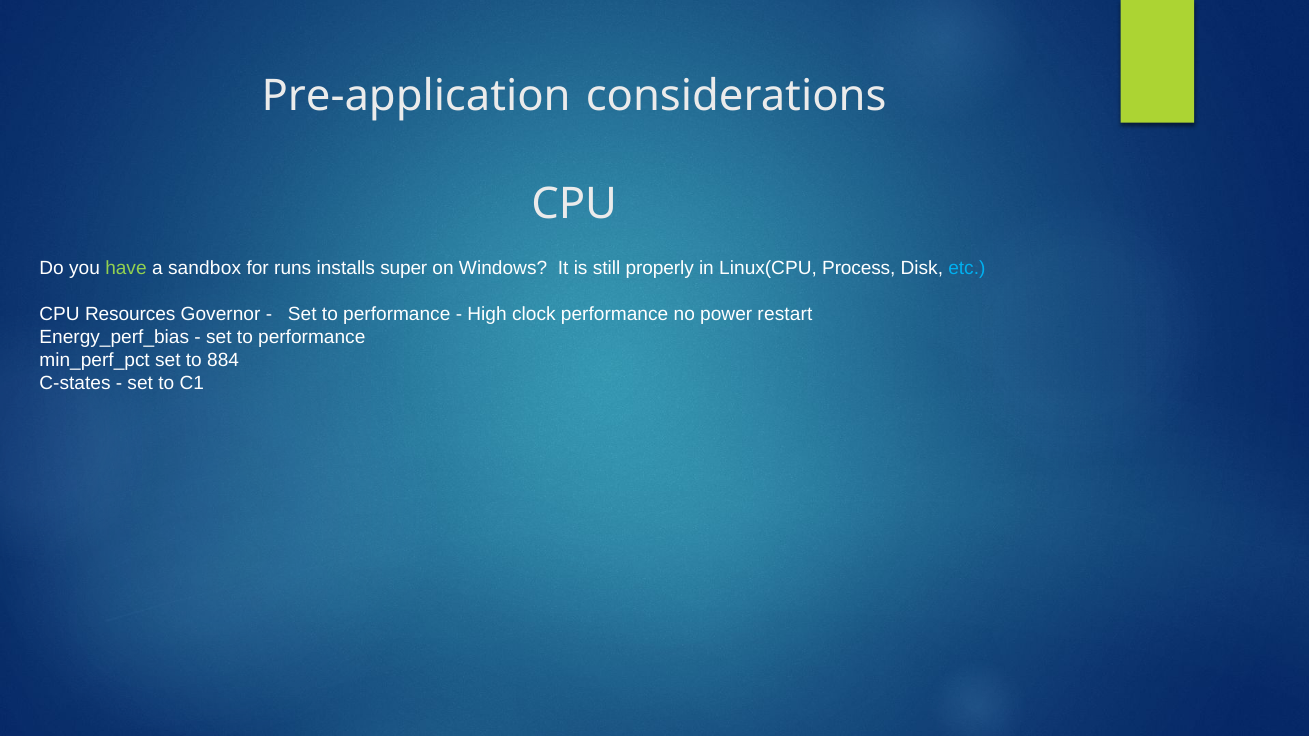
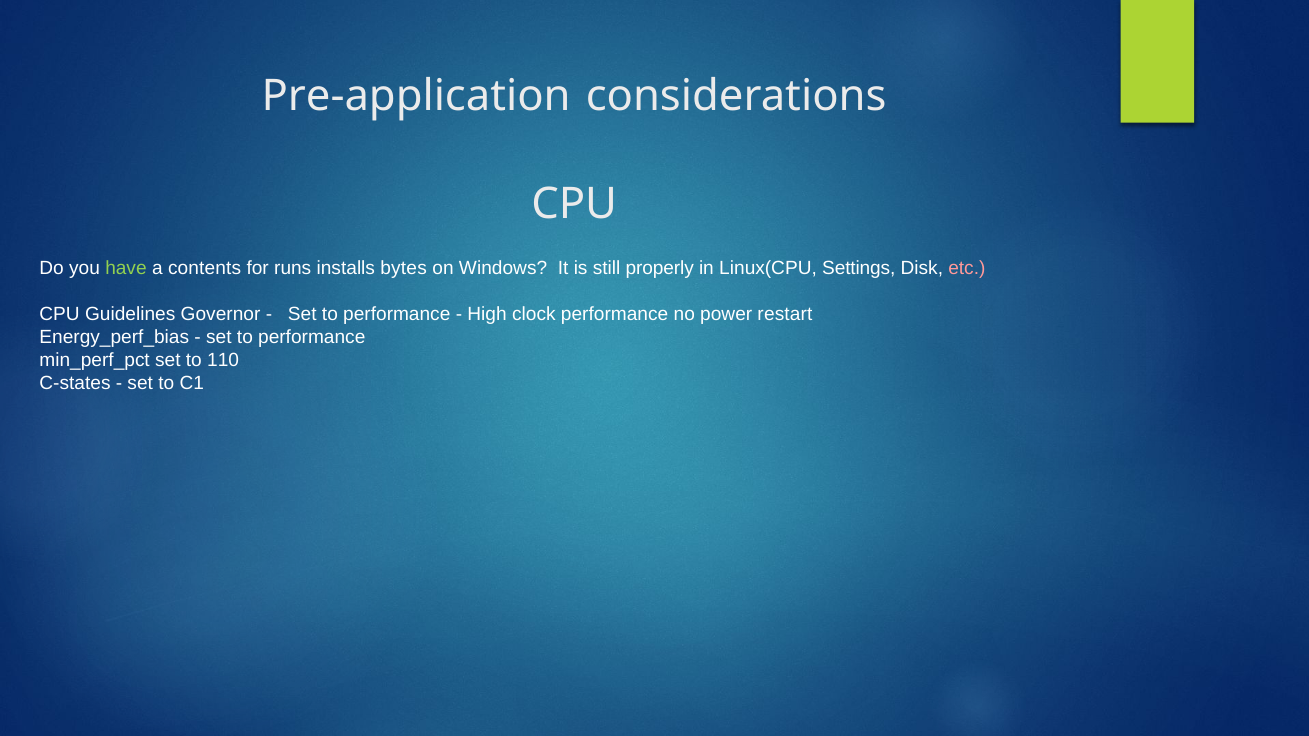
sandbox: sandbox -> contents (205, 268)
super: super -> bytes (404, 268)
Process: Process -> Settings (859, 268)
etc colour: light blue -> pink (967, 268)
Resources: Resources -> Guidelines (130, 314)
884: 884 -> 110 (223, 360)
